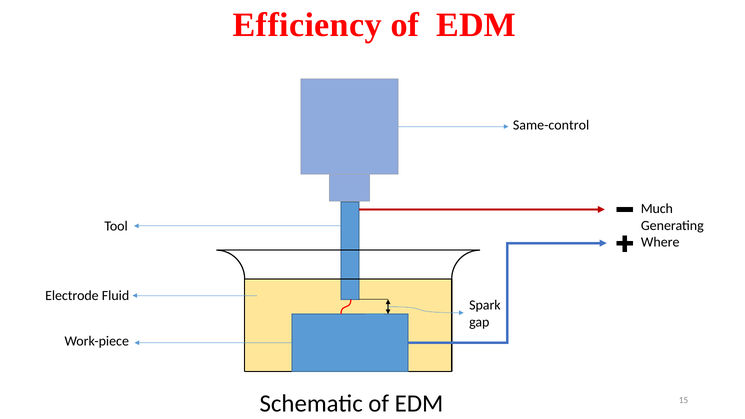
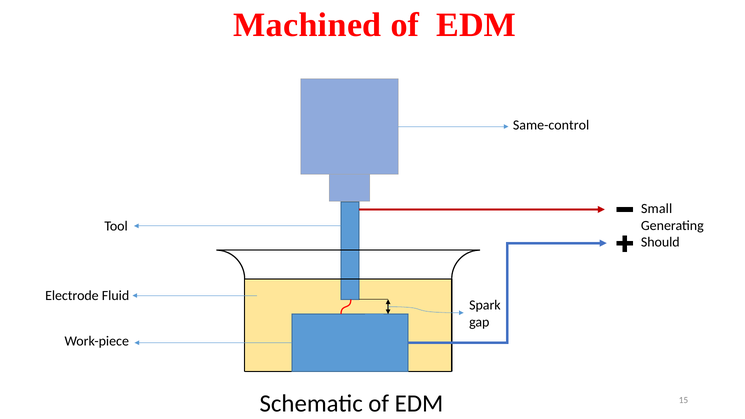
Efficiency: Efficiency -> Machined (307, 25)
Much: Much -> Small (657, 209)
Where: Where -> Should (660, 242)
